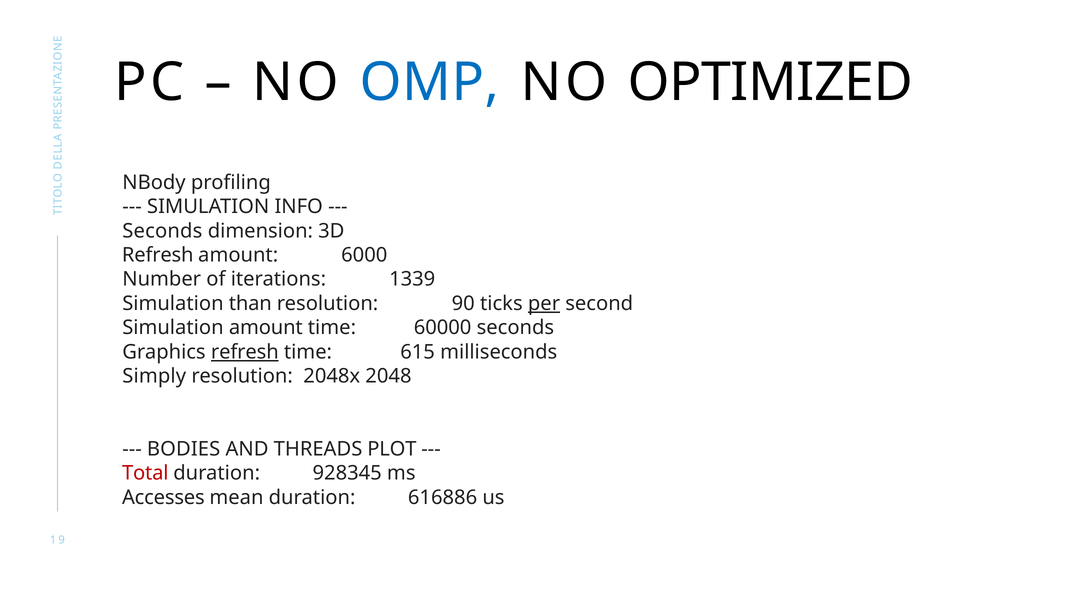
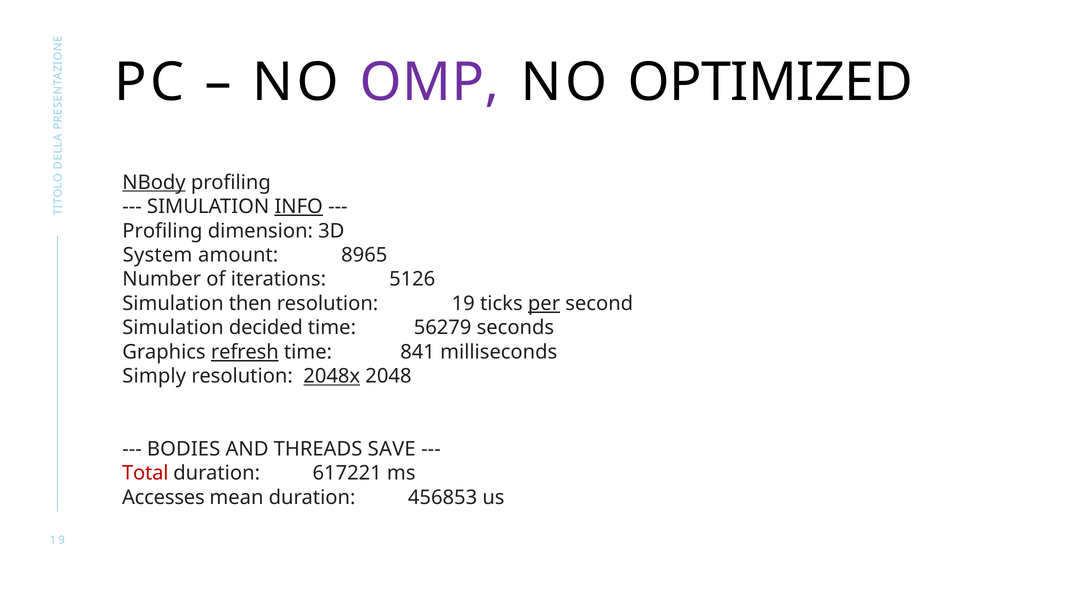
OMP colour: blue -> purple (430, 83)
NBody underline: none -> present (154, 182)
INFO underline: none -> present (299, 207)
Seconds: Seconds -> Profiling (162, 231)
Refresh: Refresh -> System (158, 255)
6000: 6000 -> 8965 (364, 255)
1339: 1339 -> 5126 (412, 279)
than: than -> then (250, 303)
resolution 90: 90 -> 19 (463, 303)
Simulation amount: amount -> decided (266, 328)
60000: 60000 -> 56279 (443, 328)
615: 615 -> 841 (418, 352)
2048x underline: none -> present (332, 376)
PLOT: PLOT -> SAVE (392, 449)
928345: 928345 -> 617221 (347, 473)
616886: 616886 -> 456853 (443, 497)
